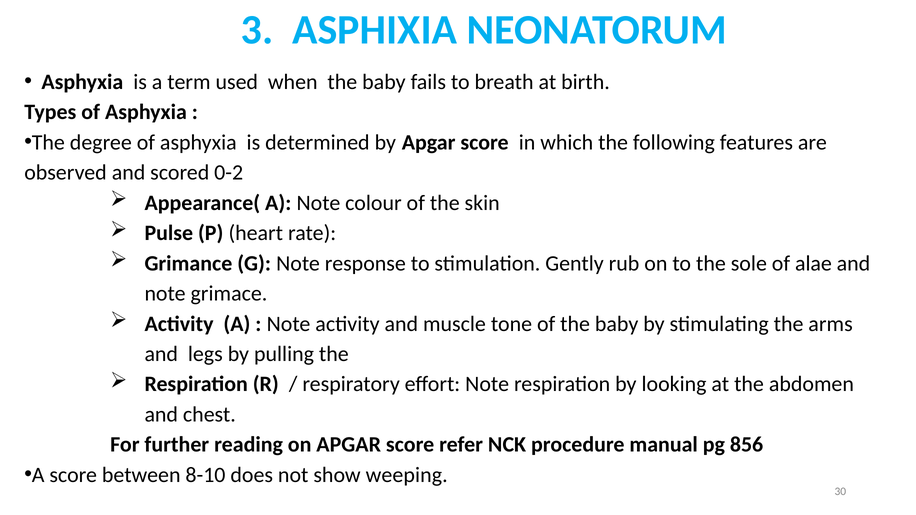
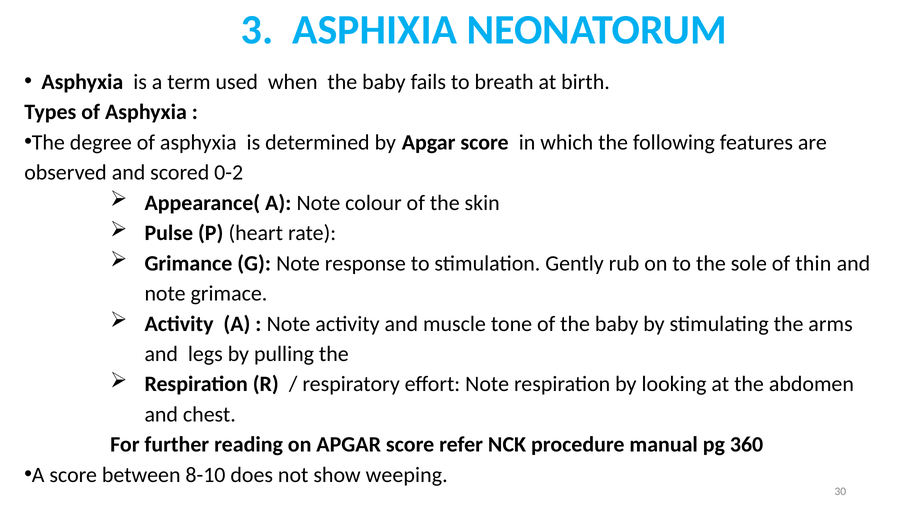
alae: alae -> thin (813, 263)
856: 856 -> 360 (747, 445)
